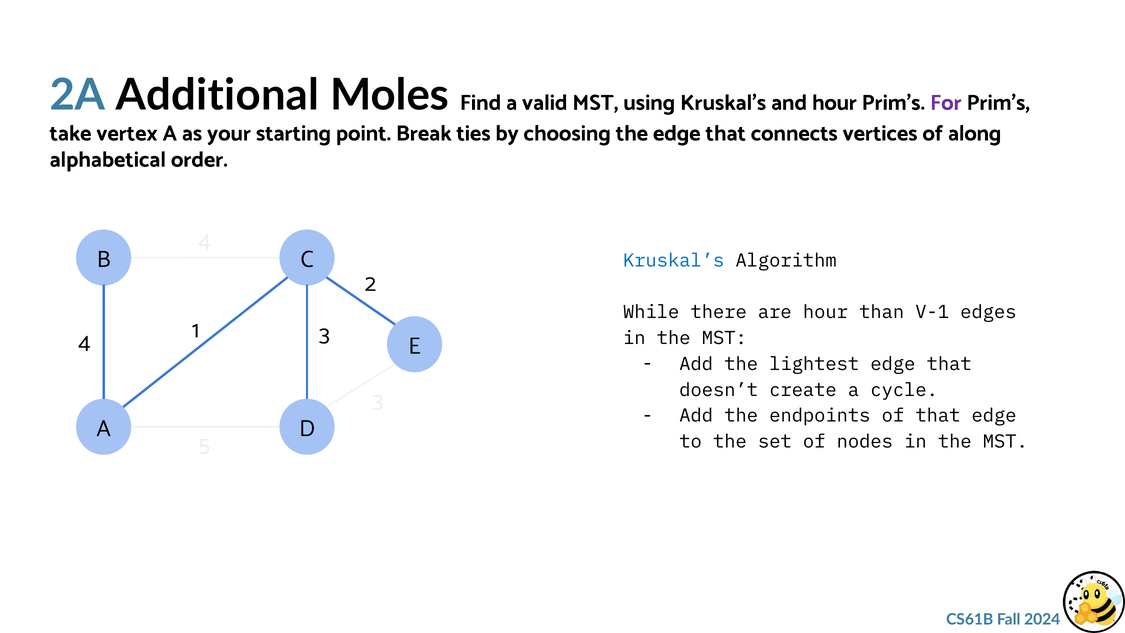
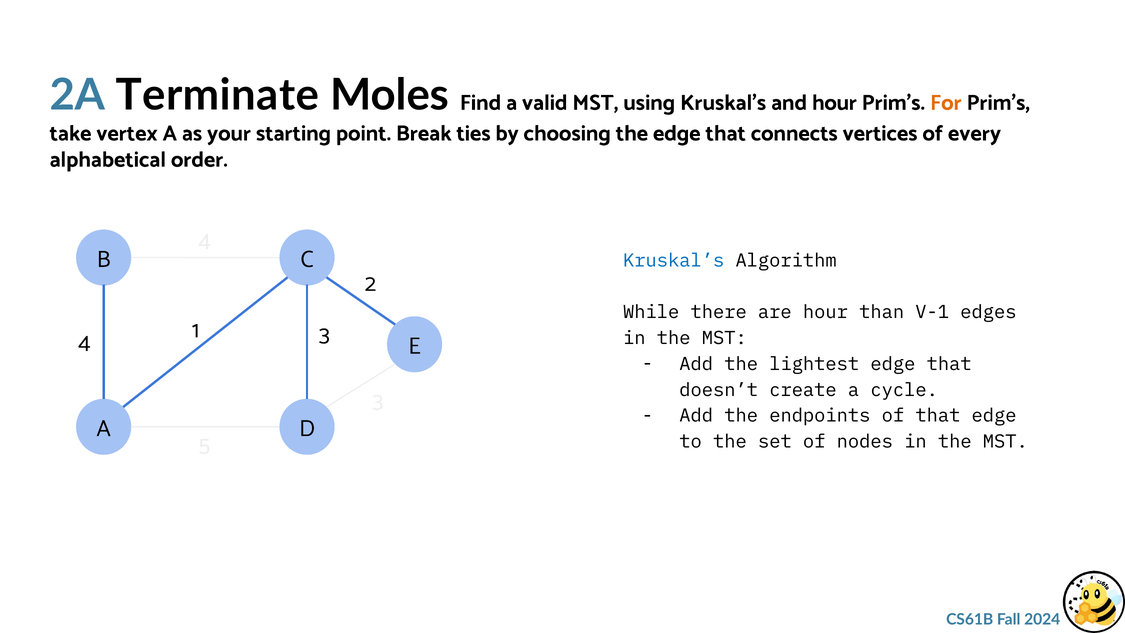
Additional: Additional -> Terminate (217, 95)
For colour: purple -> orange (946, 103)
along: along -> every (975, 133)
